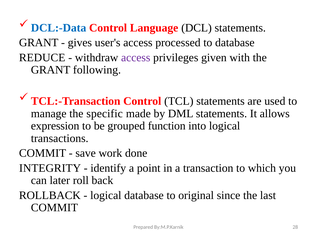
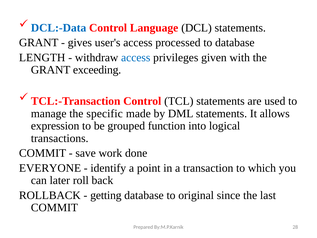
REDUCE: REDUCE -> LENGTH (42, 58)
access colour: purple -> blue (136, 58)
following: following -> exceeding (97, 70)
INTEGRITY: INTEGRITY -> EVERYONE (50, 168)
logical: logical -> getting (106, 195)
